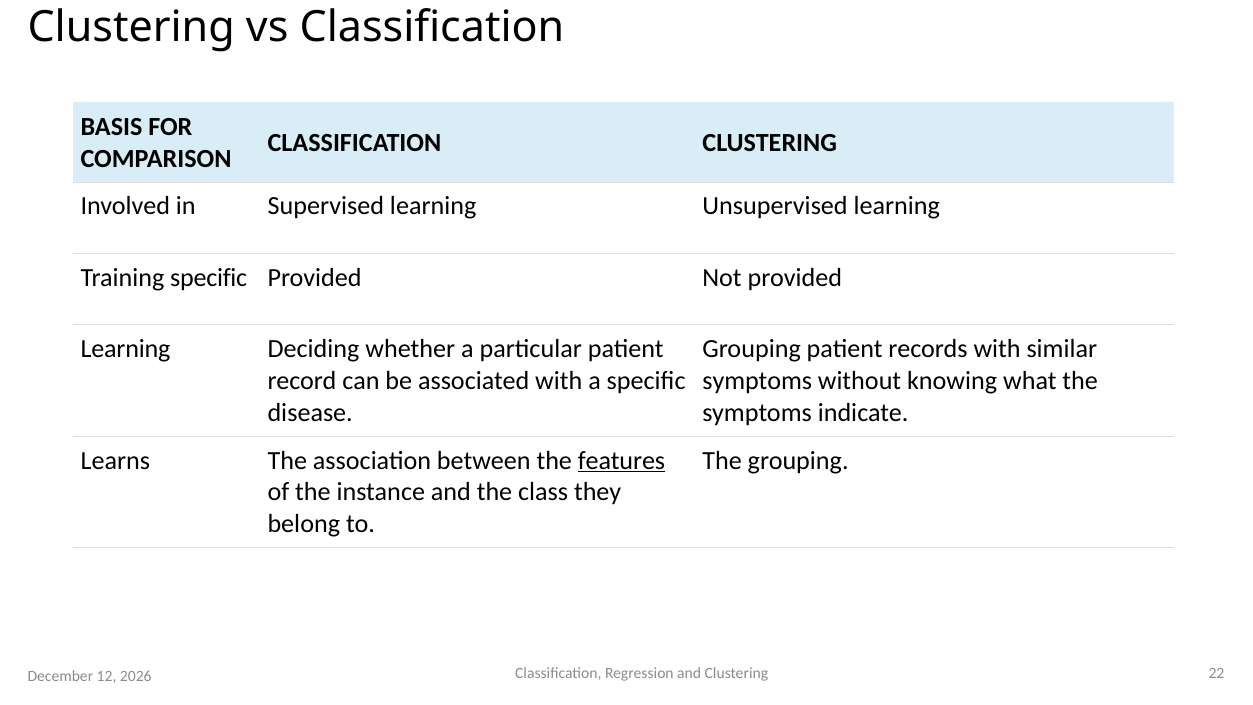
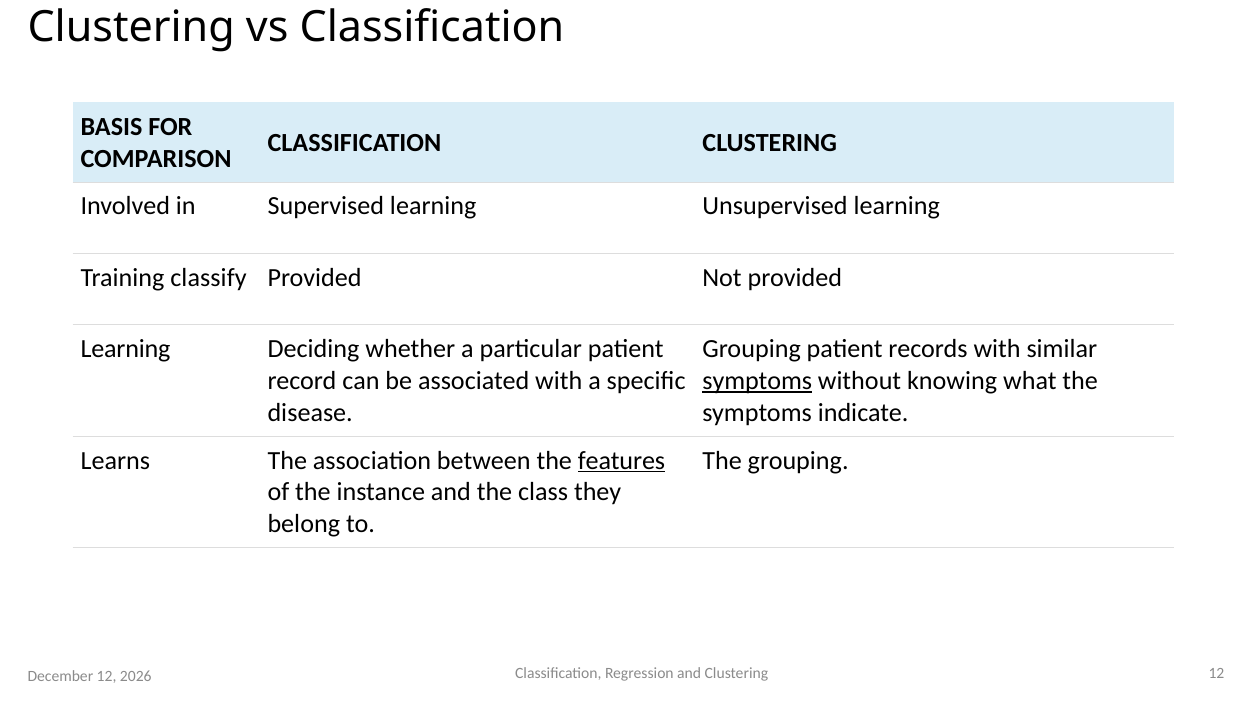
Training specific: specific -> classify (209, 277)
symptoms underline: none -> present (757, 381)
Clustering 22: 22 -> 12 (1216, 673)
